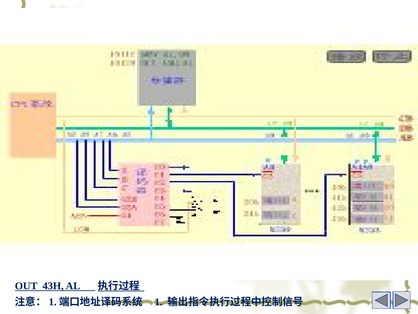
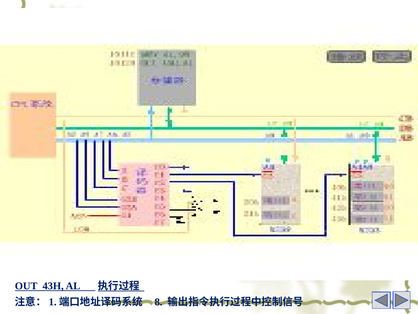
1: 1 -> 8 (159, 302)
